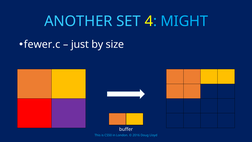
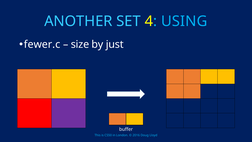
MIGHT: MIGHT -> USING (184, 21)
just: just -> size (80, 44)
size: size -> just (115, 44)
